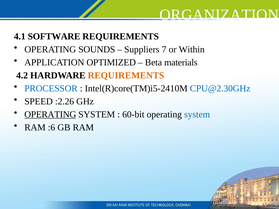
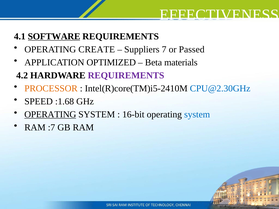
ORGANIZATION: ORGANIZATION -> EFFECTIVENESS (219, 15)
SOFTWARE underline: none -> present (54, 36)
SOUNDS: SOUNDS -> CREATE (97, 49)
Within: Within -> Passed (192, 49)
REQUIREMENTS colour: orange -> purple (126, 76)
PROCESSOR colour: blue -> orange (51, 89)
:2.26: :2.26 -> :1.68 (65, 102)
60-bit: 60-bit -> 16-bit (133, 115)
:6: :6 -> :7 (52, 128)
